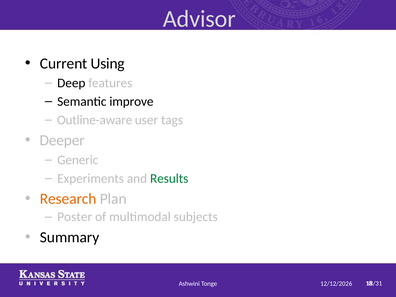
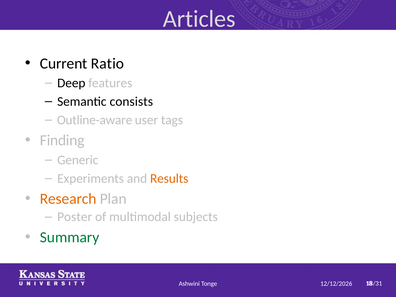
Advisor: Advisor -> Articles (199, 19)
Using: Using -> Ratio (108, 63)
improve: improve -> consists (131, 102)
Deeper: Deeper -> Finding (62, 140)
Results colour: green -> orange (169, 179)
Summary colour: black -> green (70, 237)
